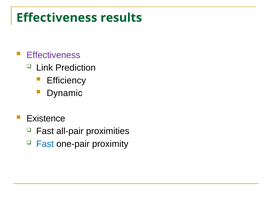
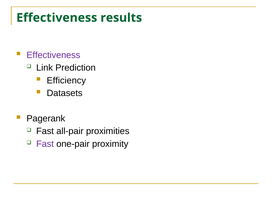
Dynamic: Dynamic -> Datasets (65, 93)
Existence: Existence -> Pagerank (46, 118)
Fast colour: blue -> purple (45, 144)
